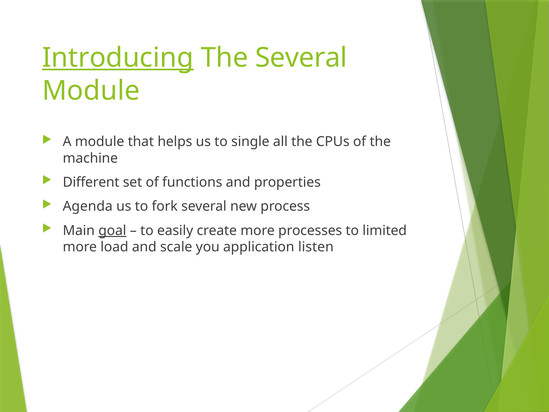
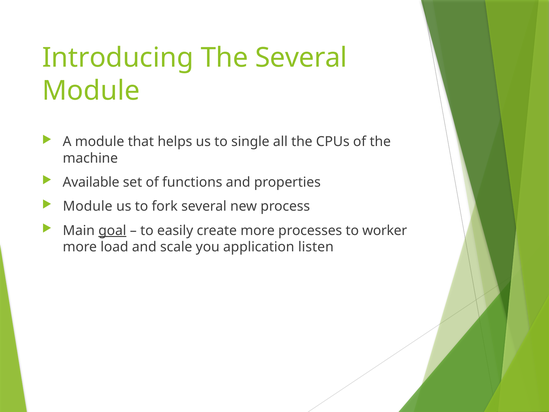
Introducing underline: present -> none (118, 58)
Different: Different -> Available (91, 182)
Agenda: Agenda -> Module (88, 206)
limited: limited -> worker (385, 230)
